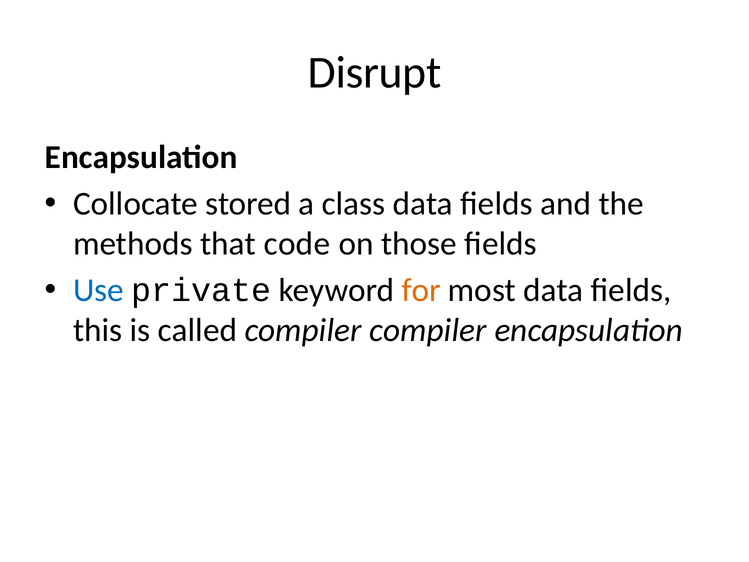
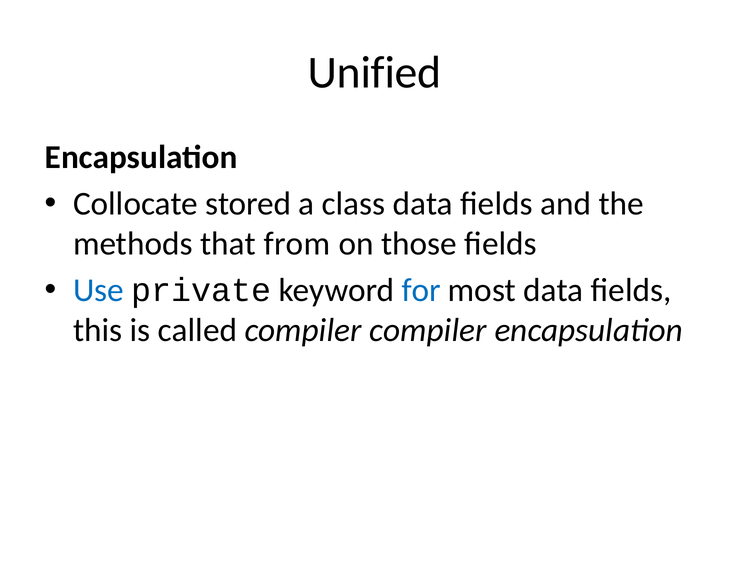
Disrupt: Disrupt -> Unified (375, 73)
code: code -> from (297, 244)
for colour: orange -> blue (421, 290)
